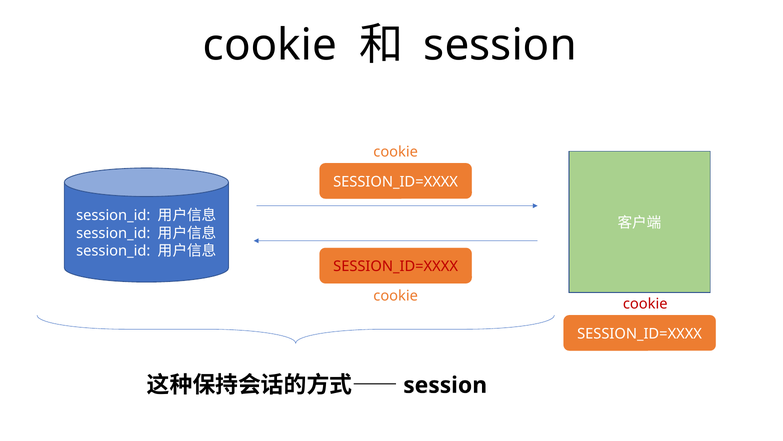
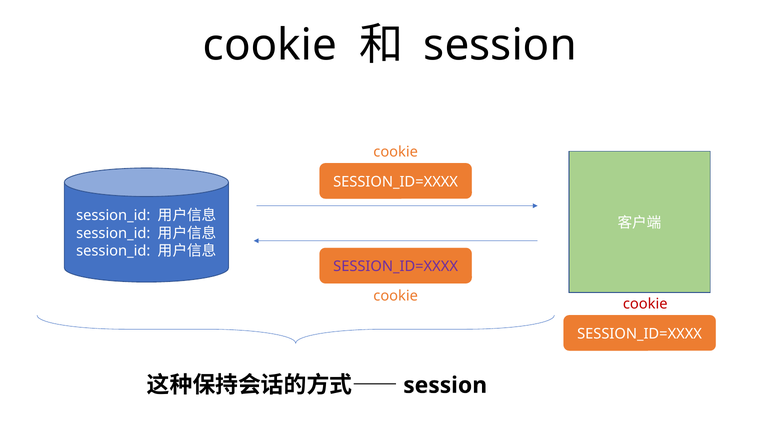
SESSION_ID=XXXX colour: red -> purple (396, 266)
